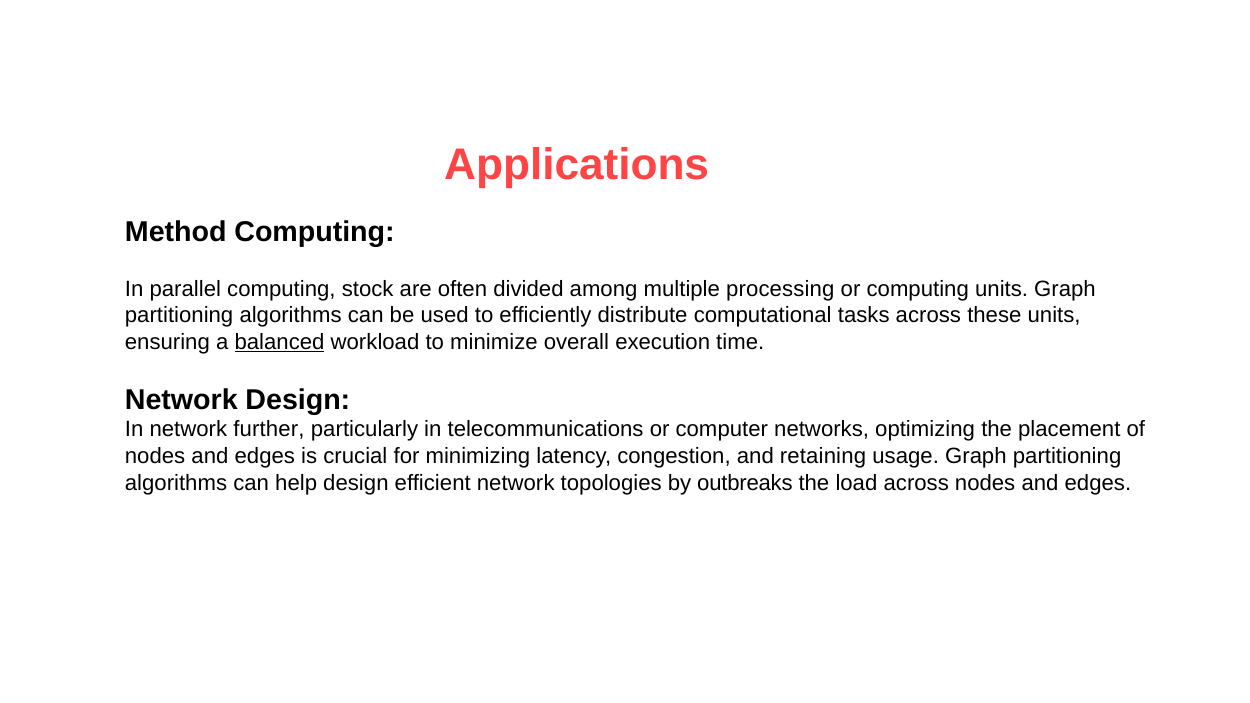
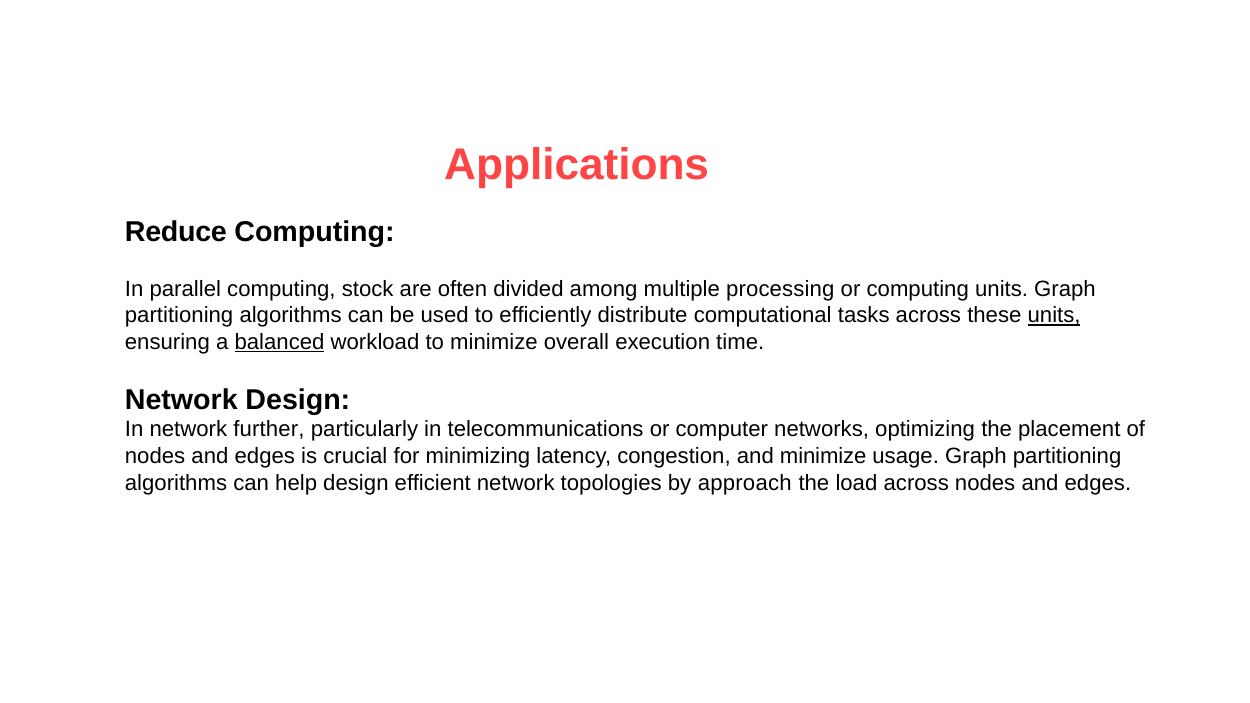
Method: Method -> Reduce (176, 232)
units underline: none -> present (1054, 316)
and retaining: retaining -> minimize (823, 456)
outbreaks: outbreaks -> approach (745, 483)
